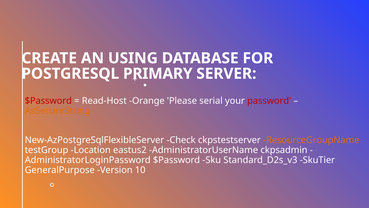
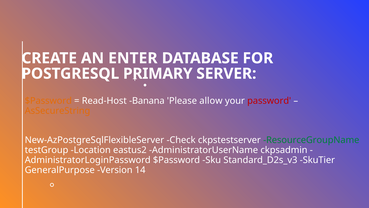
USING: USING -> ENTER (133, 58)
$Password colour: red -> orange (48, 101)
Orange: Orange -> Banana (147, 101)
serial: serial -> allow (211, 101)
ResourceGroupName colour: orange -> green (311, 140)
10: 10 -> 14 (140, 170)
